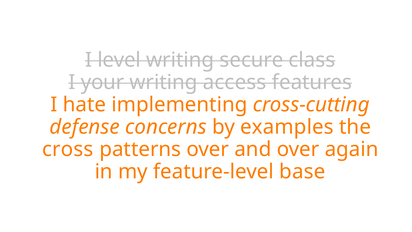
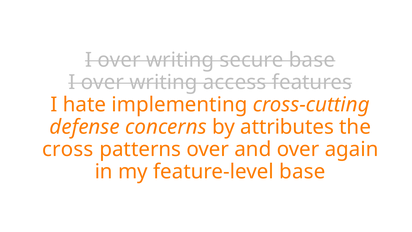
level: level -> over (119, 60)
secure class: class -> base (312, 60)
your: your -> over (102, 82)
examples: examples -> attributes (287, 127)
